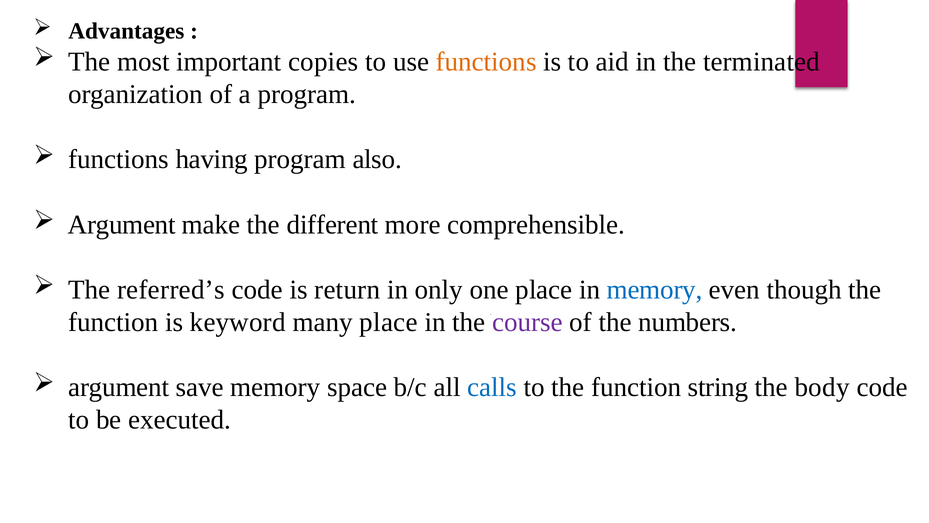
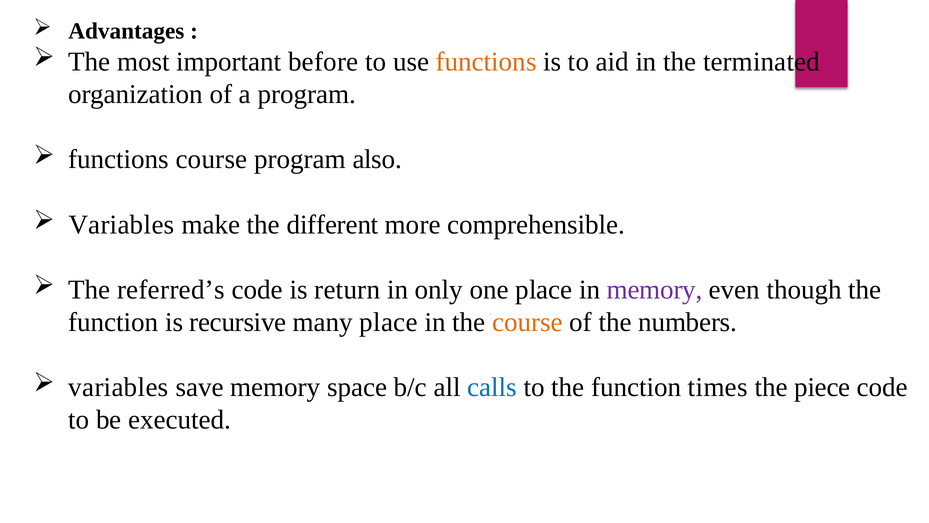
copies: copies -> before (323, 62)
functions having: having -> course (211, 159)
Argument: Argument -> Variables (121, 224)
memory colour: blue -> purple (655, 289)
keyword: keyword -> recursive (238, 322)
course colour: purple -> orange (527, 322)
argument: argument -> variables (118, 387)
string: string -> times (718, 387)
body: body -> piece (822, 387)
